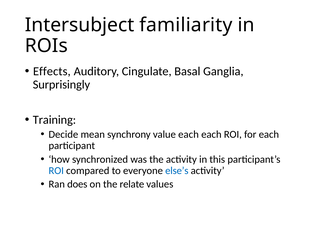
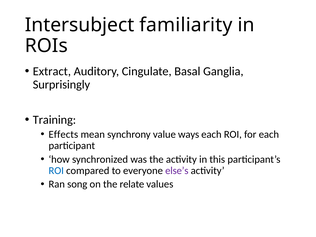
Effects: Effects -> Extract (52, 71)
Decide: Decide -> Effects (63, 134)
value each: each -> ways (189, 134)
else’s colour: blue -> purple (177, 171)
does: does -> song (77, 184)
